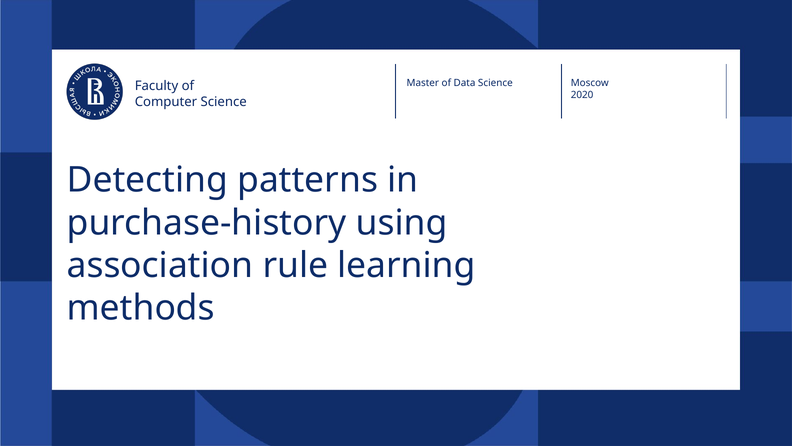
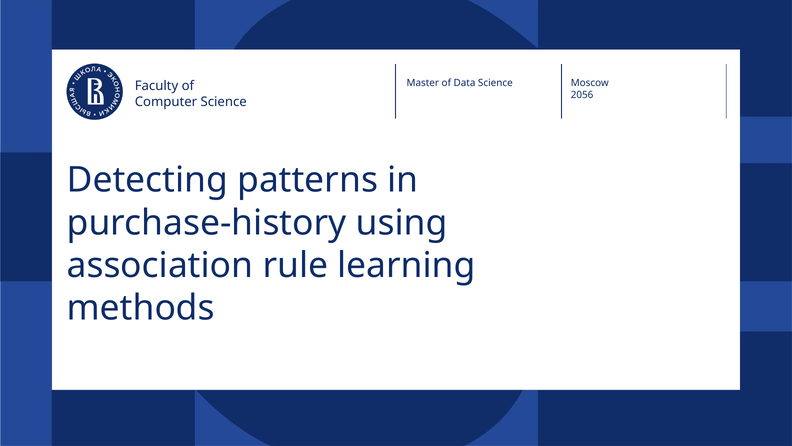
2020: 2020 -> 2056 (582, 95)
